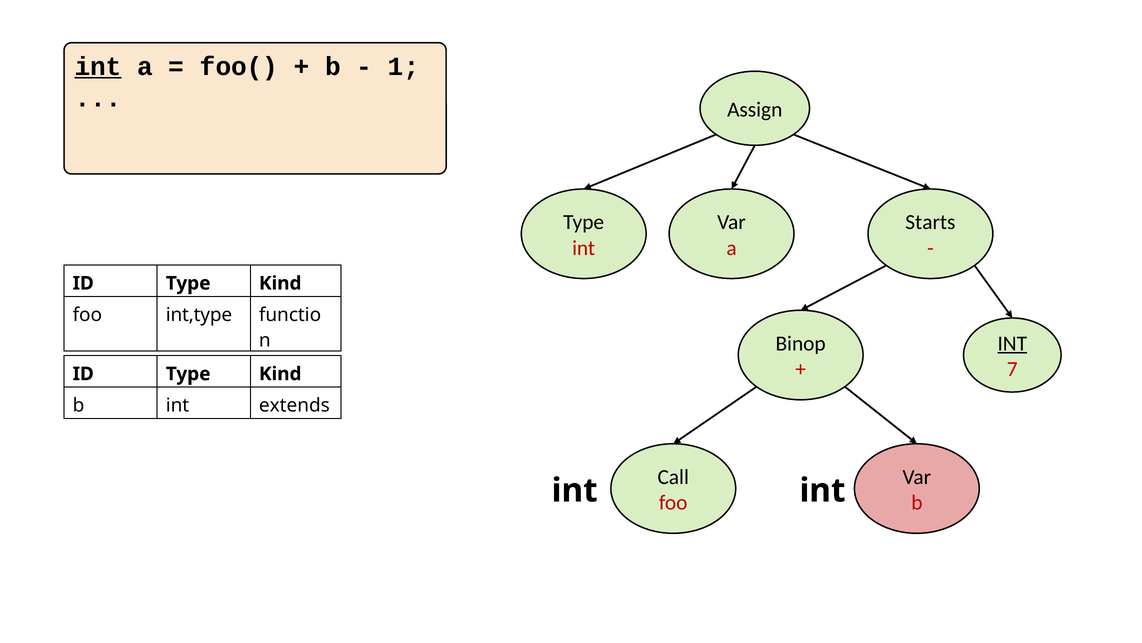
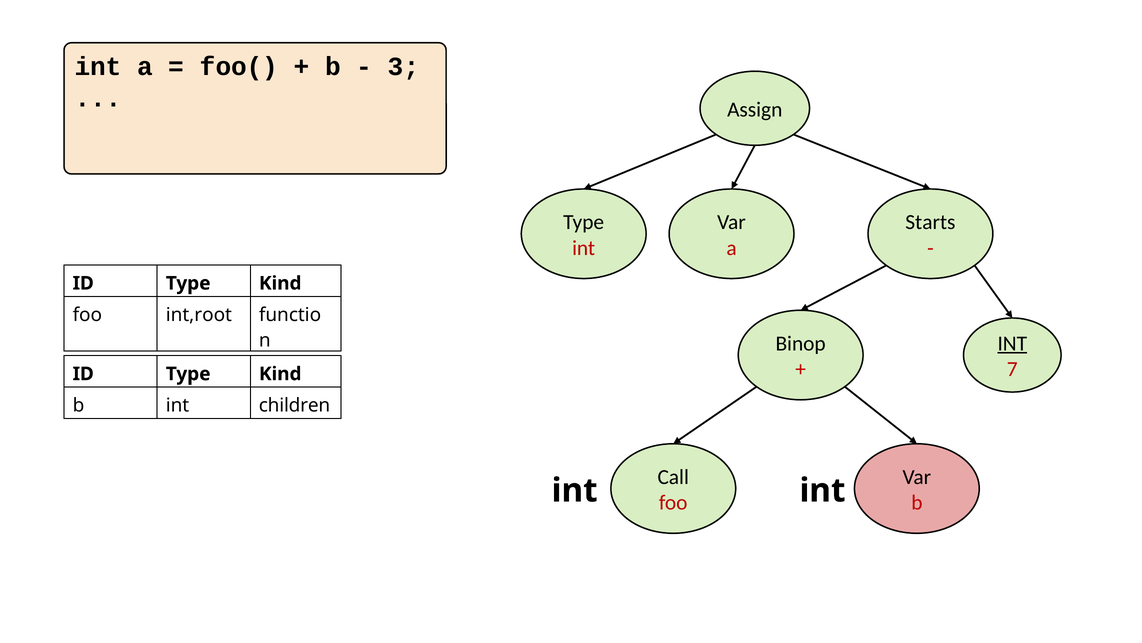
int underline: present -> none (98, 67)
1: 1 -> 3 (404, 67)
int,type: int,type -> int,root (199, 314)
extends: extends -> children (294, 405)
